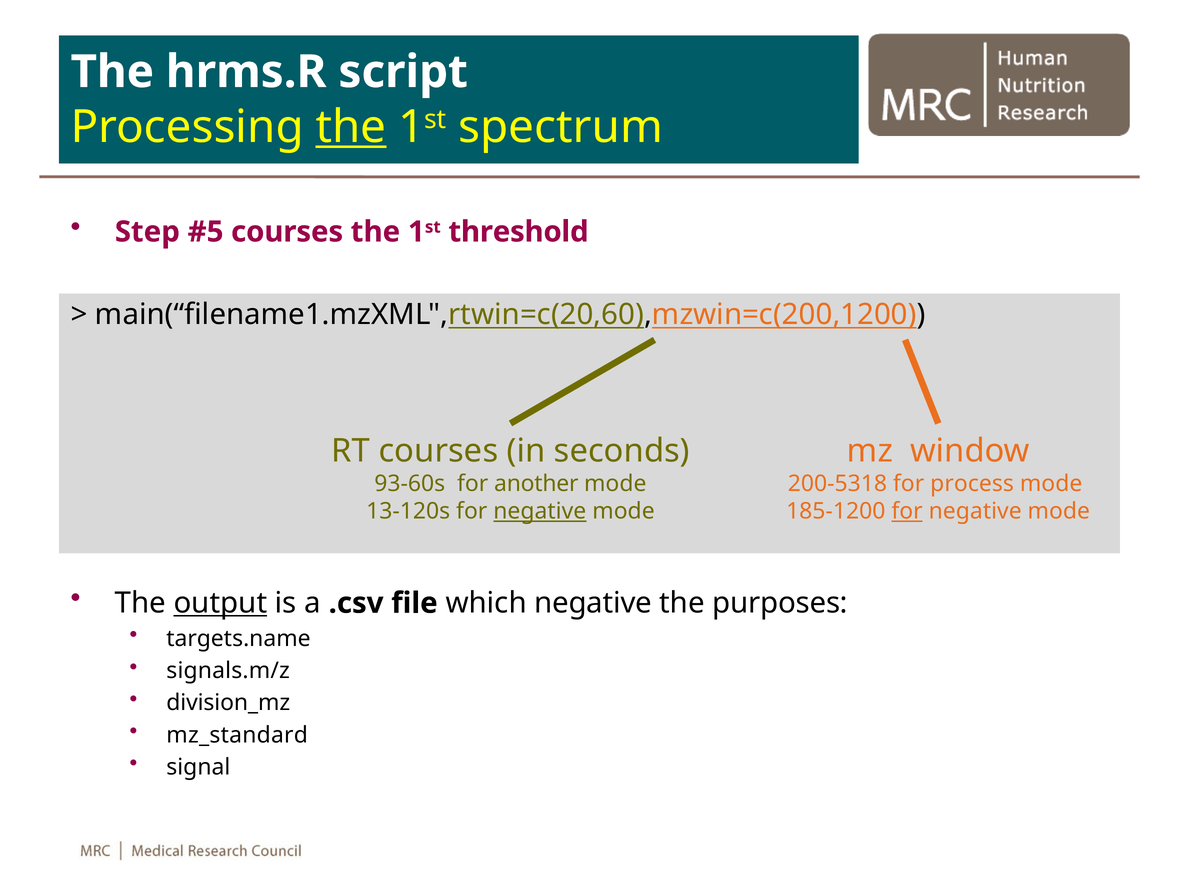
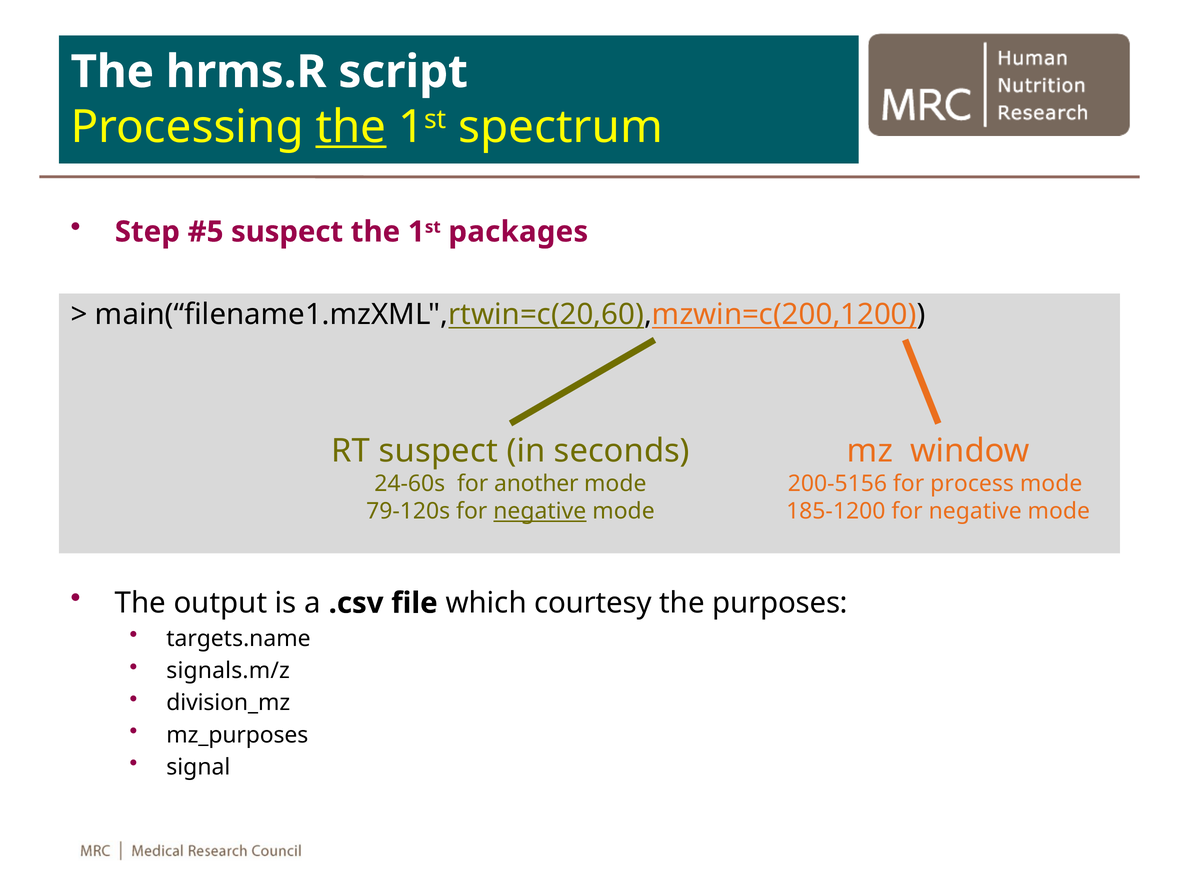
courses: courses -> suspect (287, 232)
threshold: threshold -> packages (518, 232)
RT courses: courses -> suspect (438, 451)
93-60s: 93-60s -> 24-60s (410, 484)
200-5318: 200-5318 -> 200-5156 (837, 484)
13-120s: 13-120s -> 79-120s (408, 512)
for underline: present -> none (907, 512)
output underline: present -> none (220, 603)
which negative: negative -> courtesy (593, 603)
mz_standard: mz_standard -> mz_purposes (237, 735)
